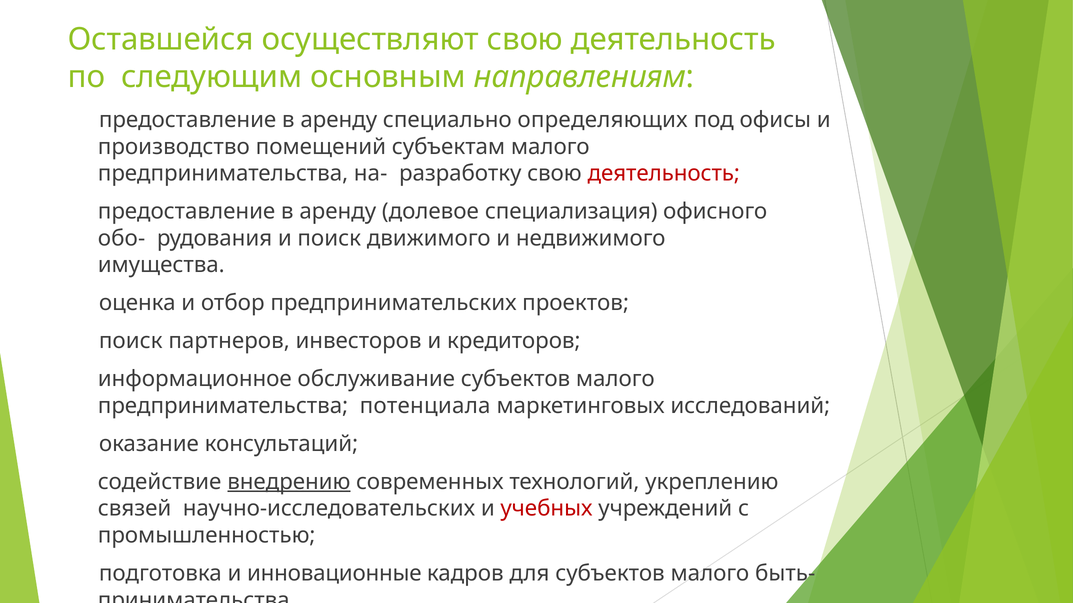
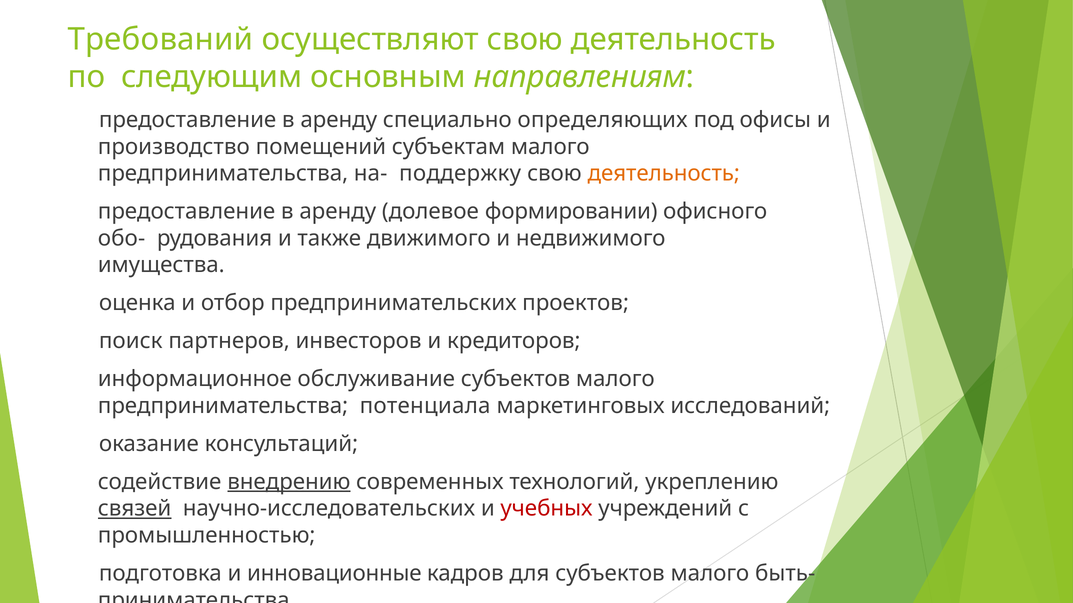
Оставшейся: Оставшейся -> Требований (161, 39)
разработку: разработку -> поддержку (460, 174)
деятельность colour: red -> orange (664, 174)
специализация: специализация -> формировании (571, 212)
и поиск: поиск -> также (329, 238)
связей underline: none -> present (135, 509)
